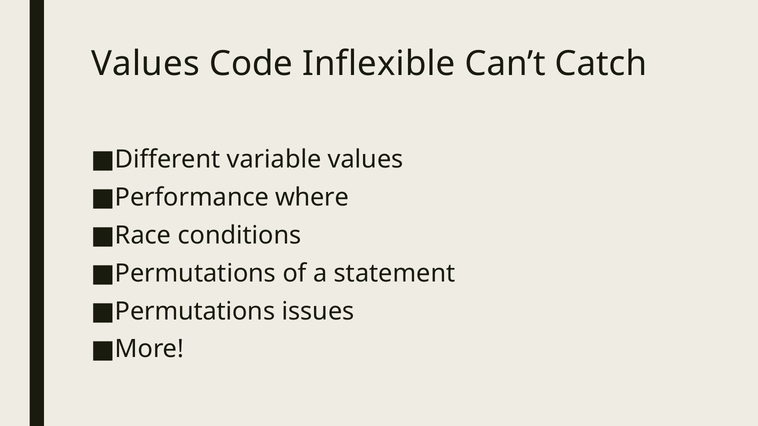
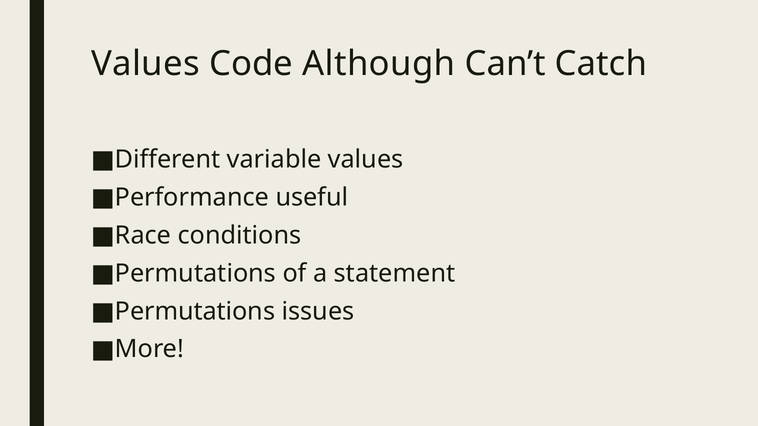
Inflexible: Inflexible -> Although (379, 64)
where: where -> useful (312, 197)
